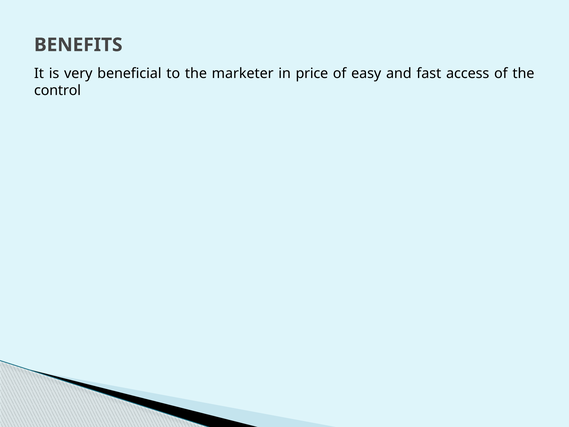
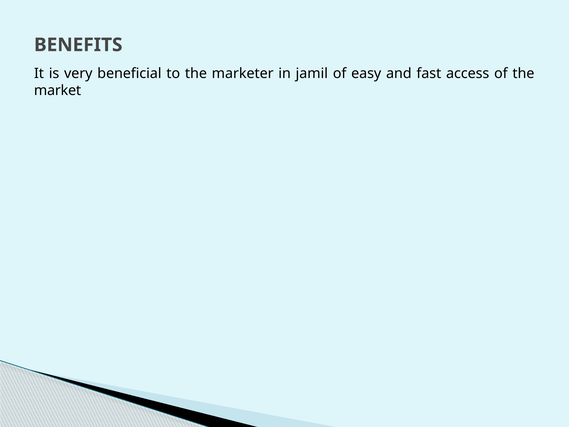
price: price -> jamil (312, 73)
control: control -> market (58, 90)
